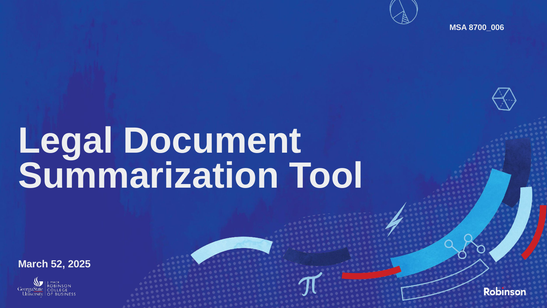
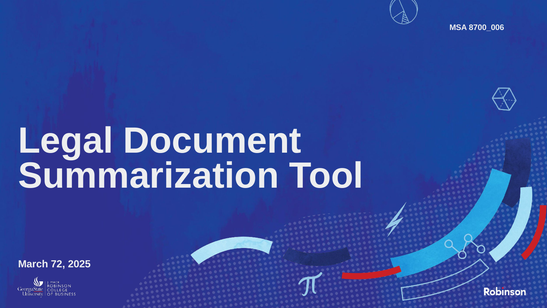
52: 52 -> 72 (58, 264)
